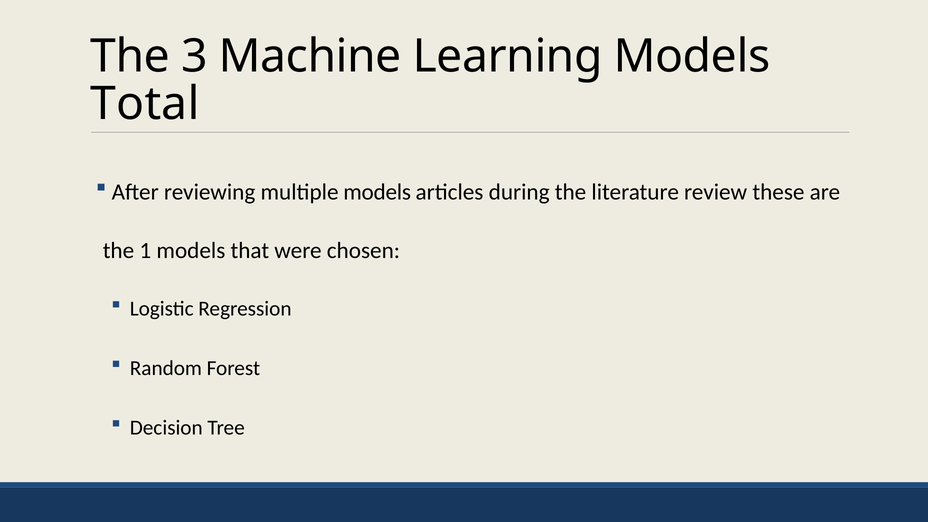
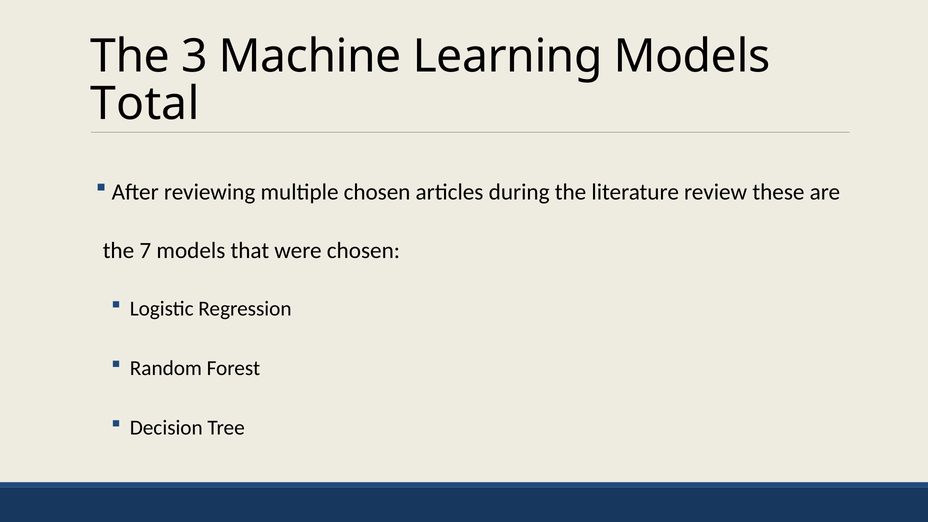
multiple models: models -> chosen (377, 192)
1: 1 -> 7 (145, 250)
